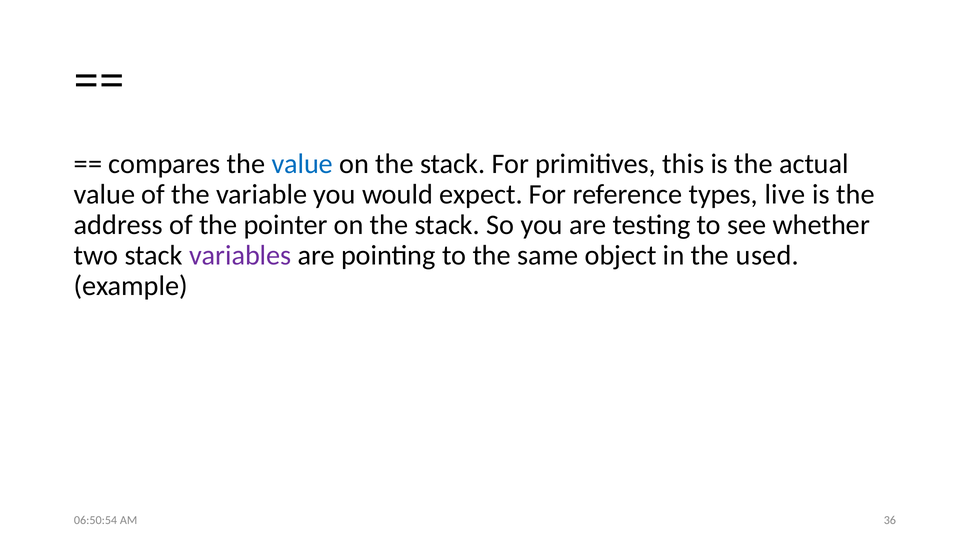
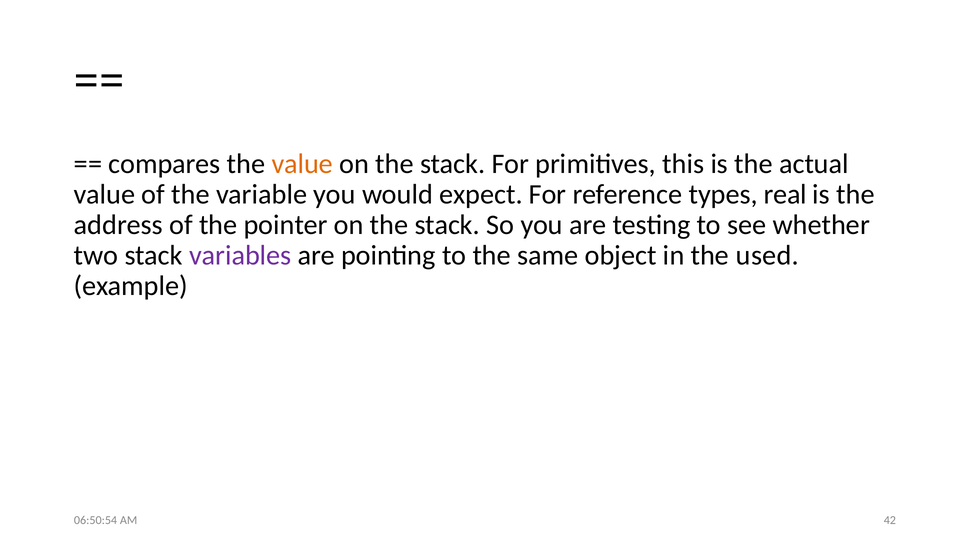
value colour: blue -> orange (302, 164)
live: live -> real (785, 195)
36: 36 -> 42 (890, 521)
